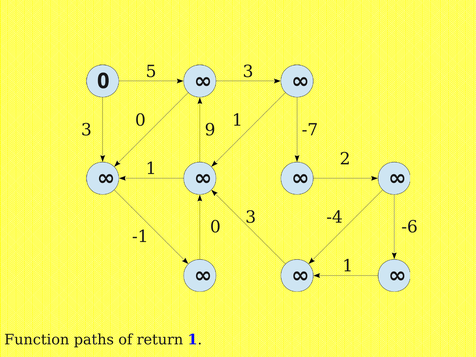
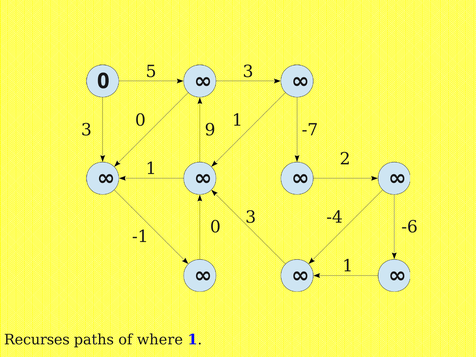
Function: Function -> Recurses (37, 340)
return: return -> where (160, 340)
